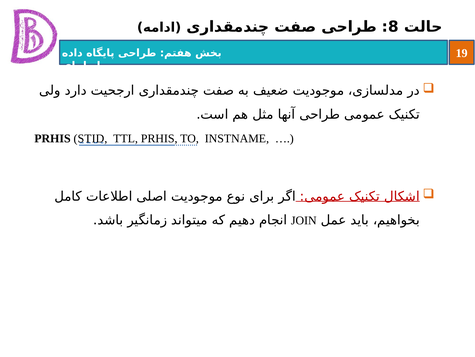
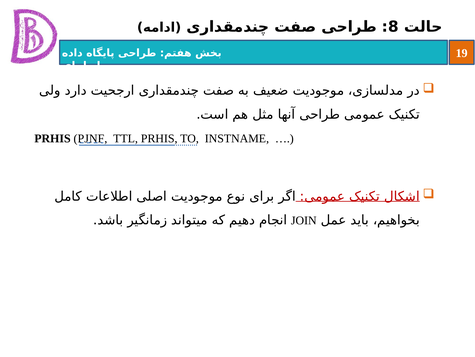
STID: STID -> PJNF (90, 138)
